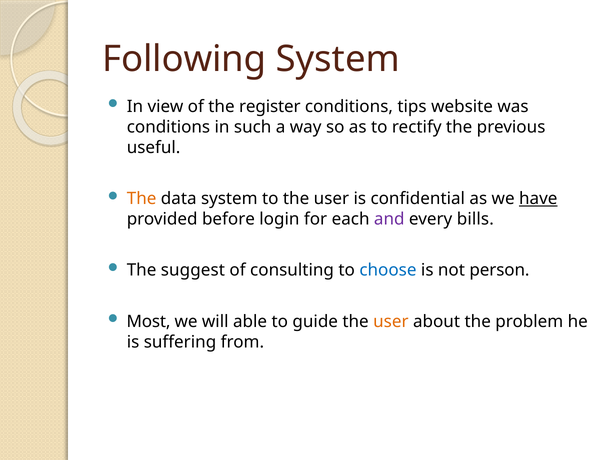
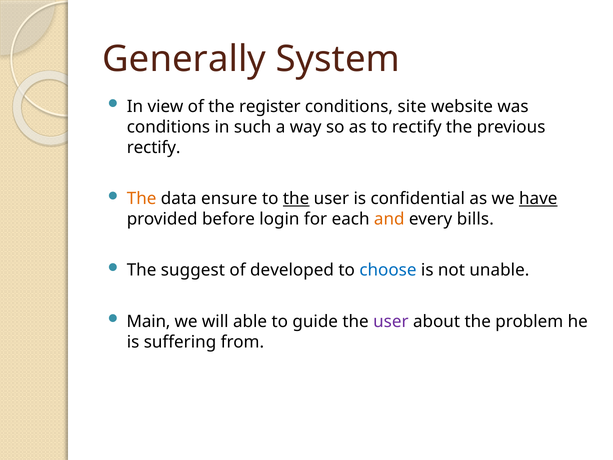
Following: Following -> Generally (184, 59)
tips: tips -> site (412, 106)
useful: useful -> rectify (154, 147)
data system: system -> ensure (229, 199)
the underline: none -> present (296, 199)
and colour: purple -> orange (389, 219)
consulting: consulting -> developed (292, 270)
person: person -> unable (499, 270)
Most: Most -> Main (149, 321)
user colour: orange -> purple (391, 321)
